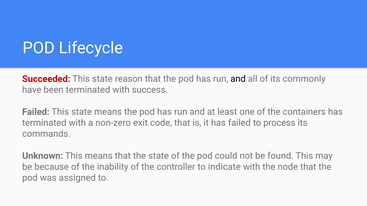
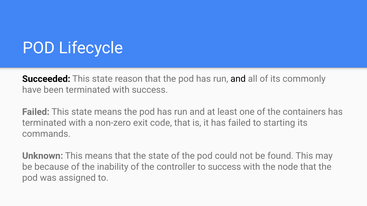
Succeeded colour: red -> black (46, 79)
process: process -> starting (279, 123)
to indicate: indicate -> success (224, 167)
